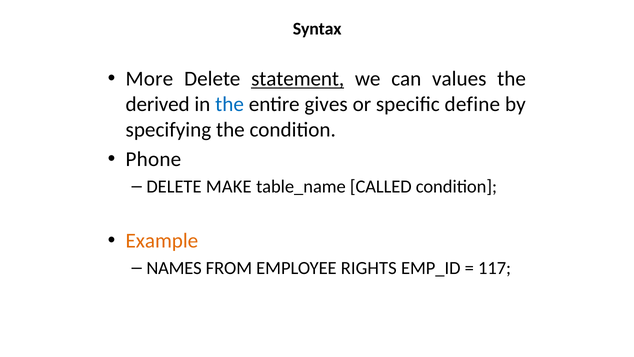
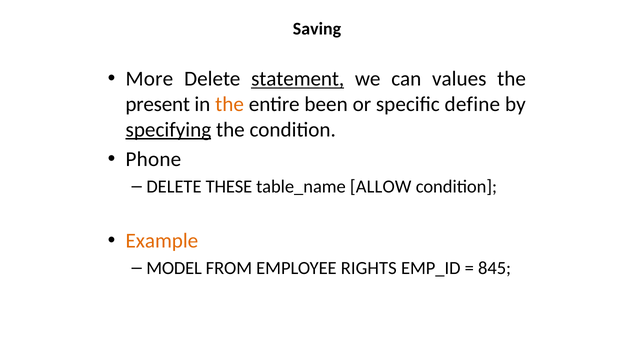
Syntax: Syntax -> Saving (317, 29)
derived: derived -> present (158, 104)
the colour: blue -> orange (230, 104)
gives: gives -> been (326, 104)
specifying underline: none -> present (168, 129)
MAKE: MAKE -> THESE (229, 186)
CALLED: CALLED -> ALLOW (381, 186)
NAMES: NAMES -> MODEL (174, 268)
117: 117 -> 845 (495, 268)
